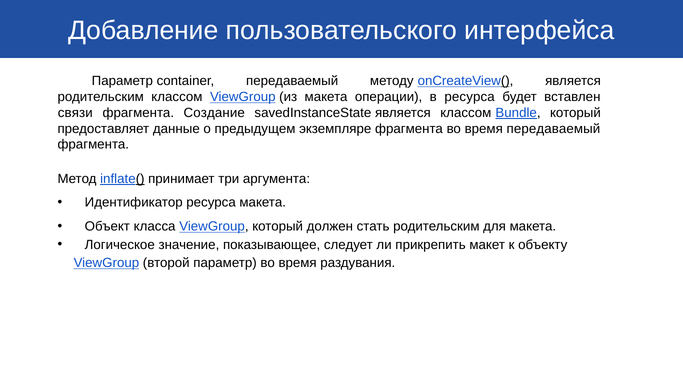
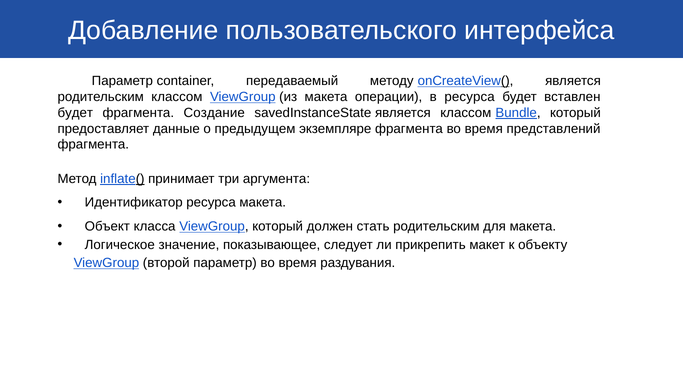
связи: связи -> будет (75, 113)
время передаваемый: передаваемый -> представлений (554, 129)
